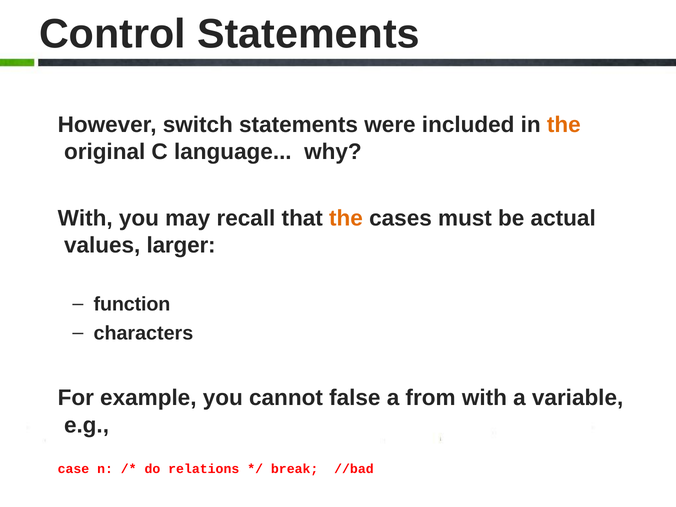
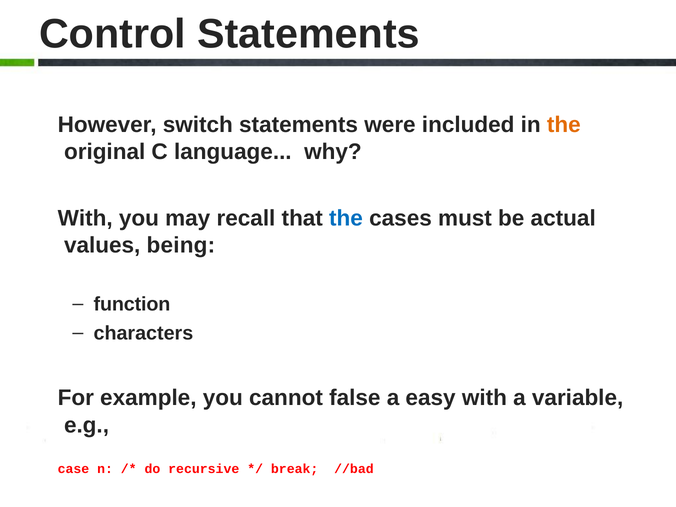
the colour: orange -> blue (346, 218)
larger: larger -> being (181, 245)
from: from -> easy (431, 398)
relations: relations -> recursive (204, 469)
